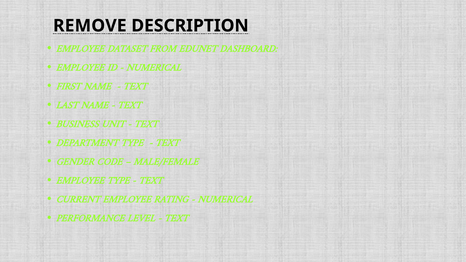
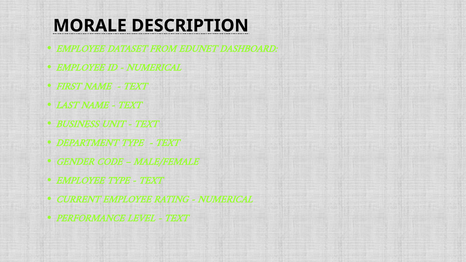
REMOVE: REMOVE -> MORALE (90, 26)
